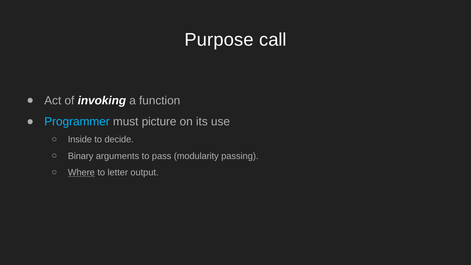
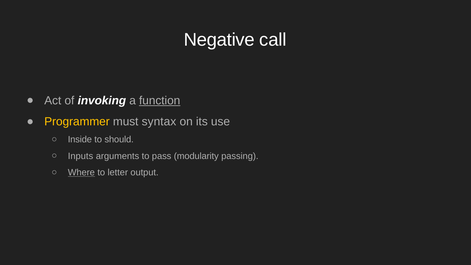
Purpose: Purpose -> Negative (219, 40)
function underline: none -> present (160, 101)
Programmer colour: light blue -> yellow (77, 122)
picture: picture -> syntax (159, 122)
decide: decide -> should (119, 140)
Binary: Binary -> Inputs (81, 156)
